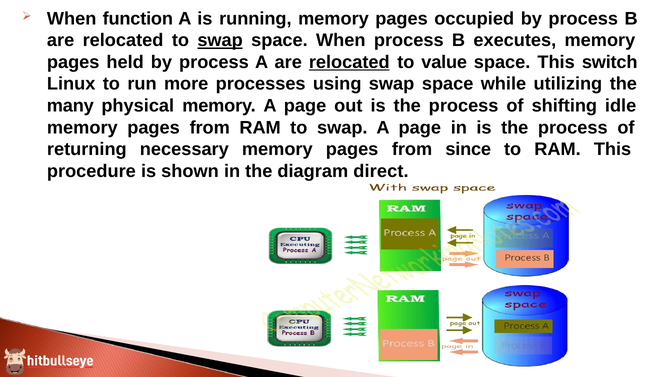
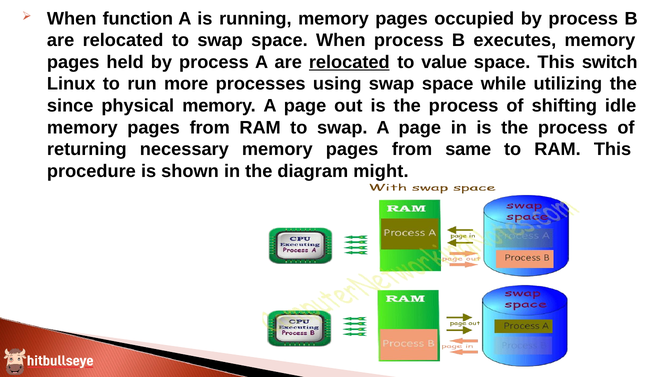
swap underline: present -> none (220, 40)
many: many -> since (70, 106)
since: since -> same (468, 149)
direct: direct -> might (381, 171)
